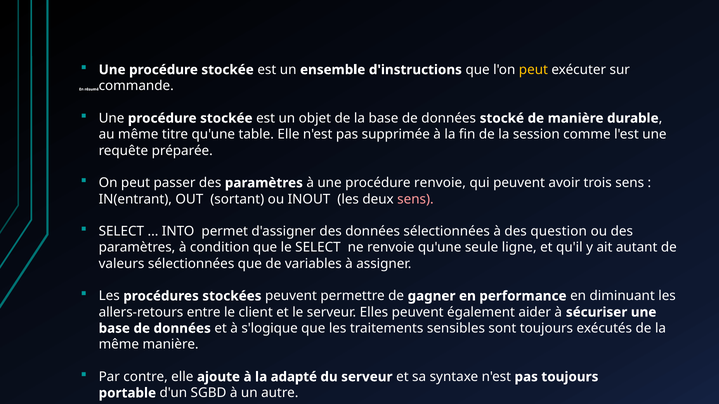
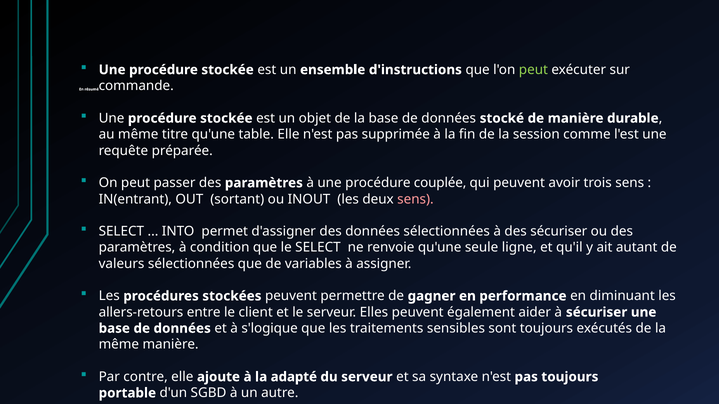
peut colour: yellow -> light green (533, 70)
procédure renvoie: renvoie -> couplée (440, 183)
des question: question -> sécuriser (559, 232)
